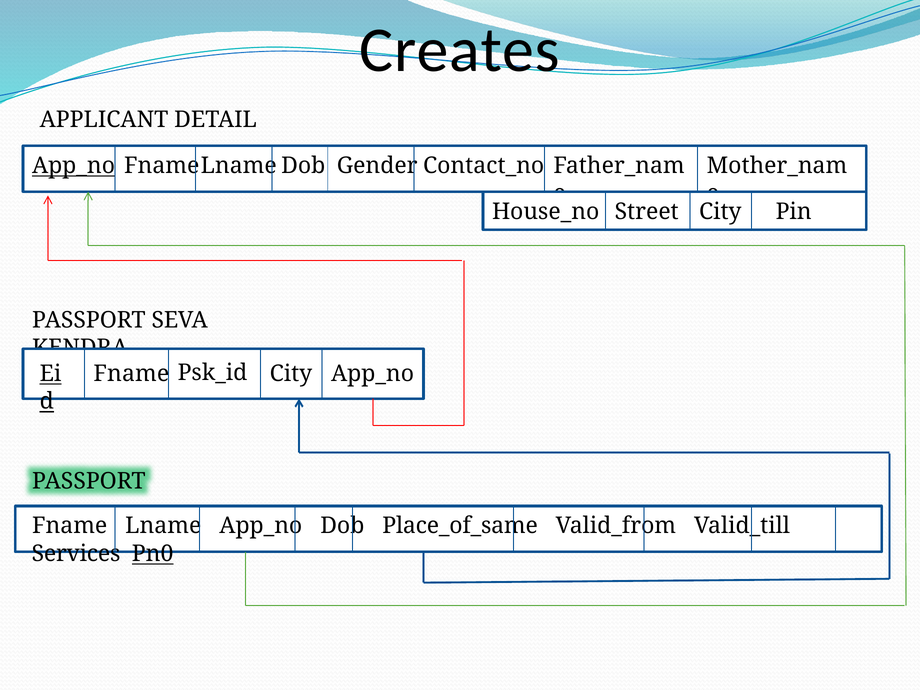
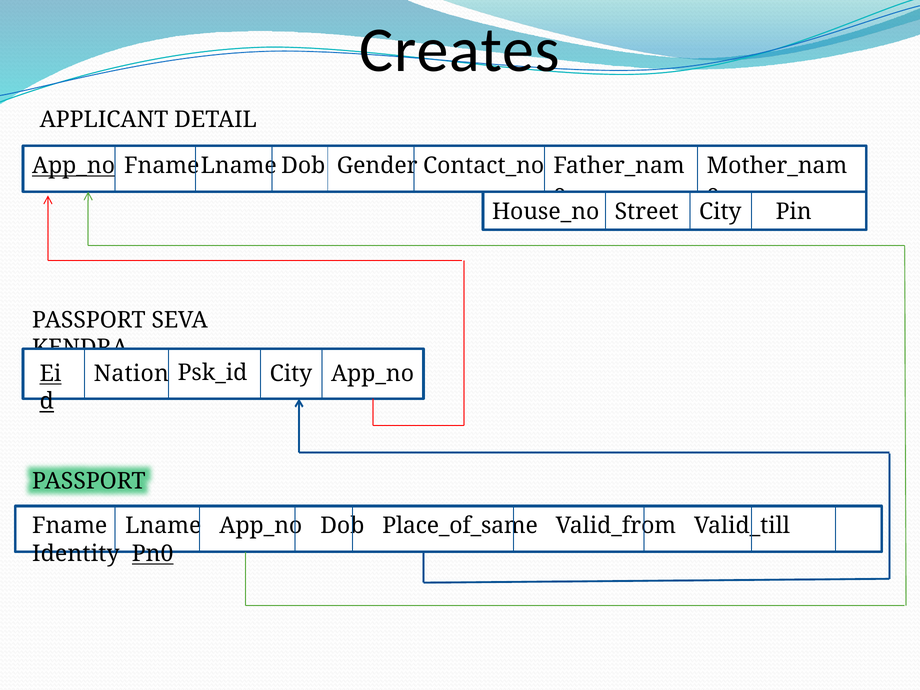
Fname: Fname -> Nation (131, 374)
Services: Services -> Identity (76, 554)
